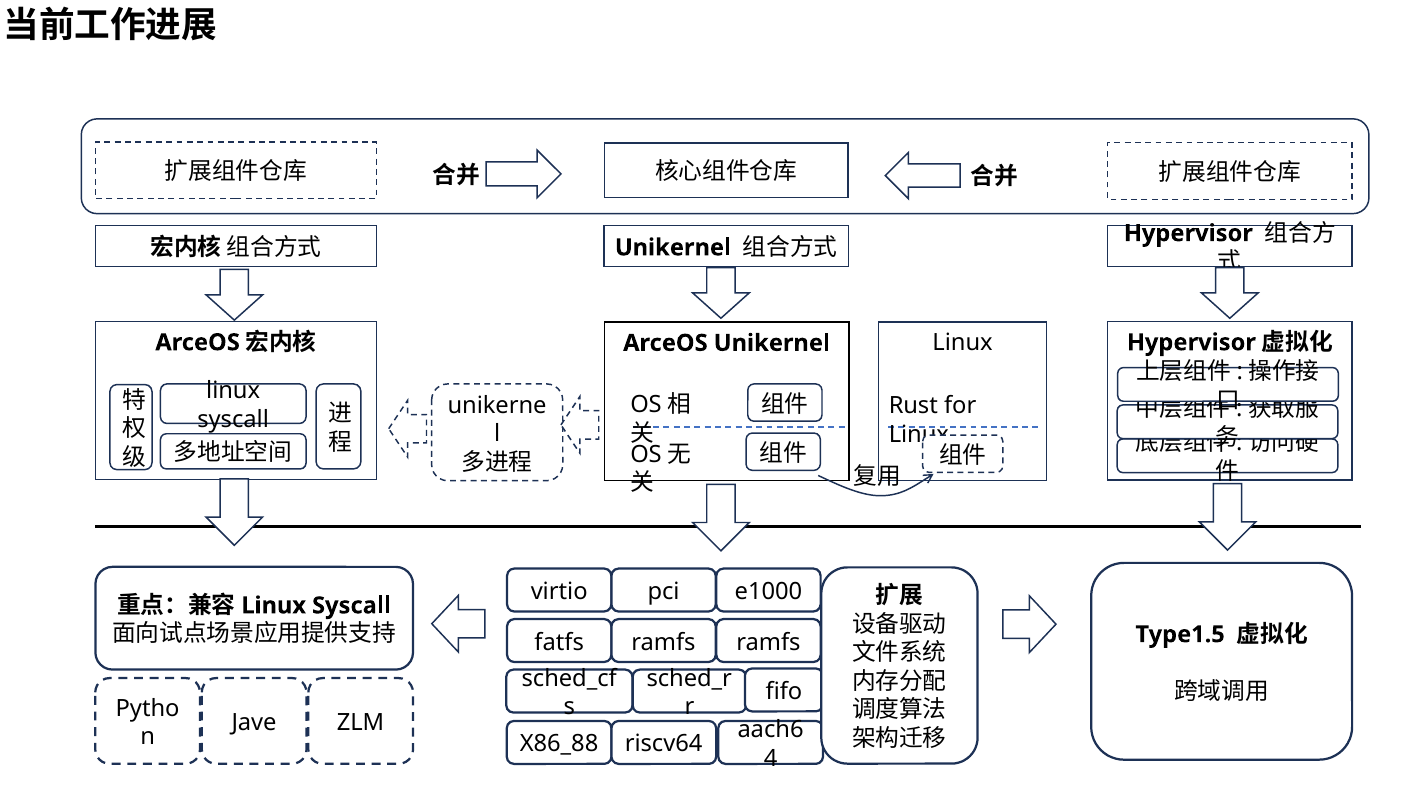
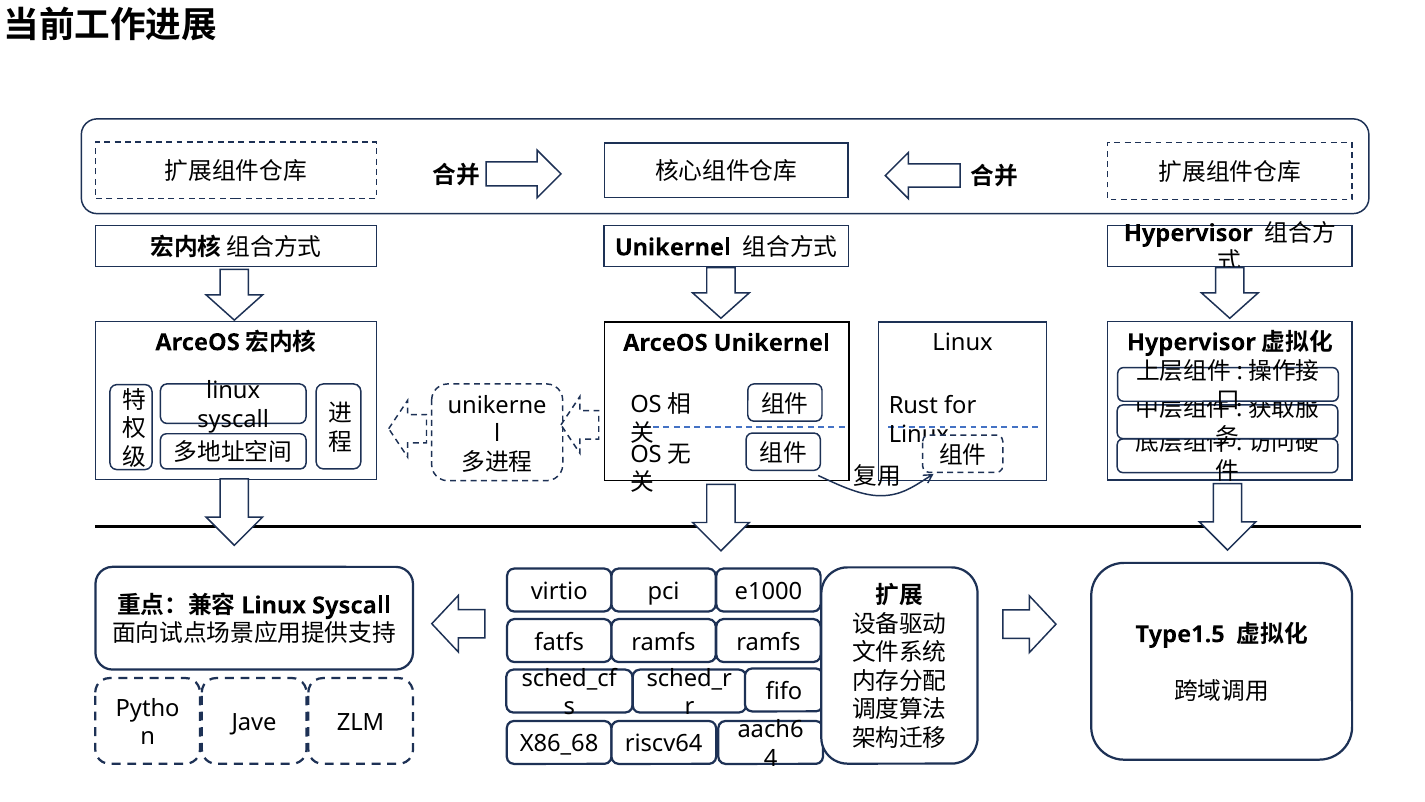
X86_88: X86_88 -> X86_68 (559, 744)
